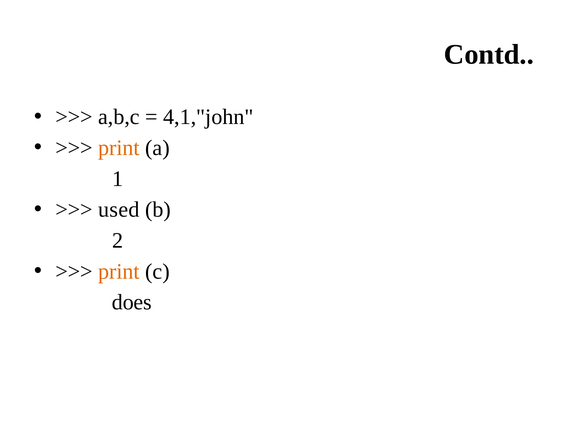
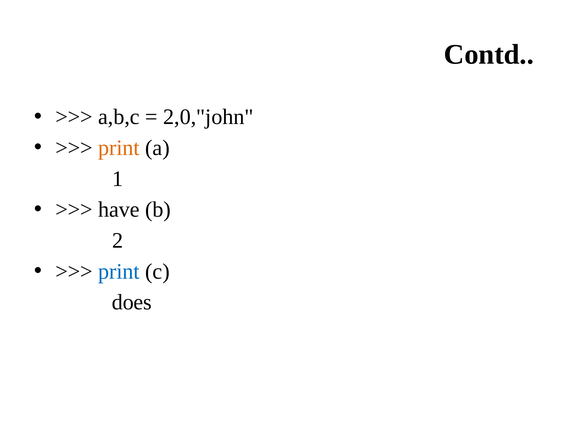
4,1,"john: 4,1,"john -> 2,0,"john (208, 117)
used: used -> have (119, 210)
print colour: orange -> blue (119, 271)
